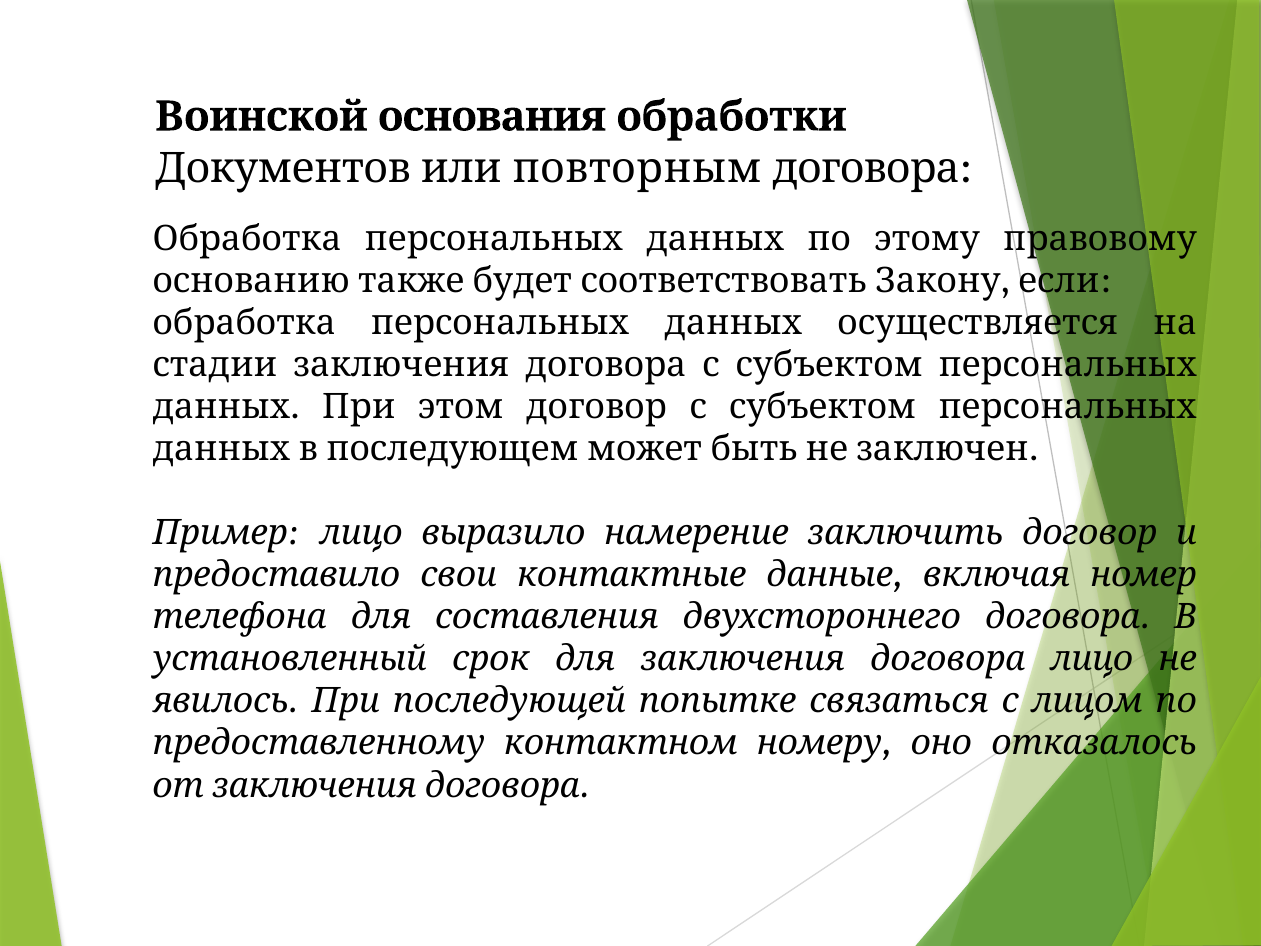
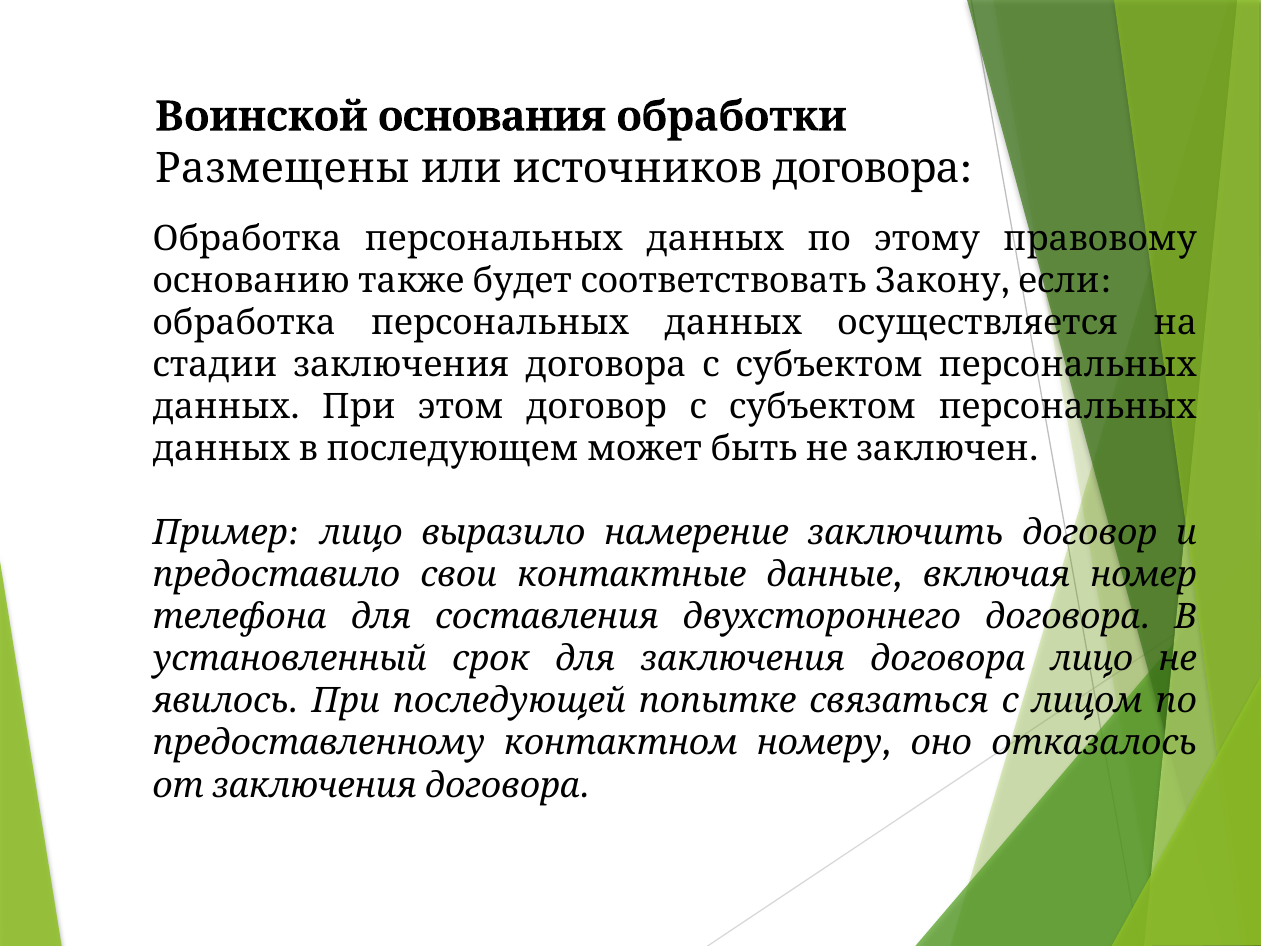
Документов: Документов -> Размещены (283, 169)
повторным: повторным -> источников (637, 169)
